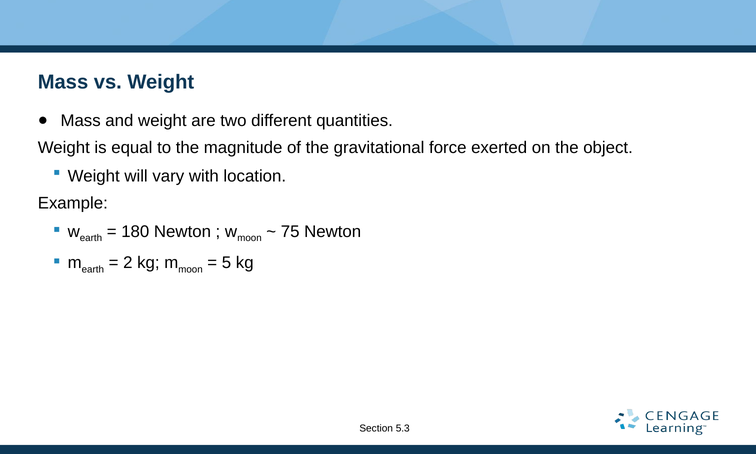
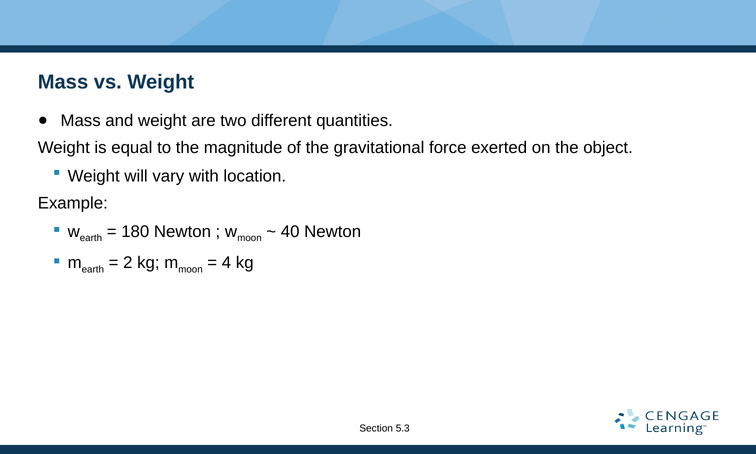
75: 75 -> 40 (290, 231)
5: 5 -> 4 (227, 263)
